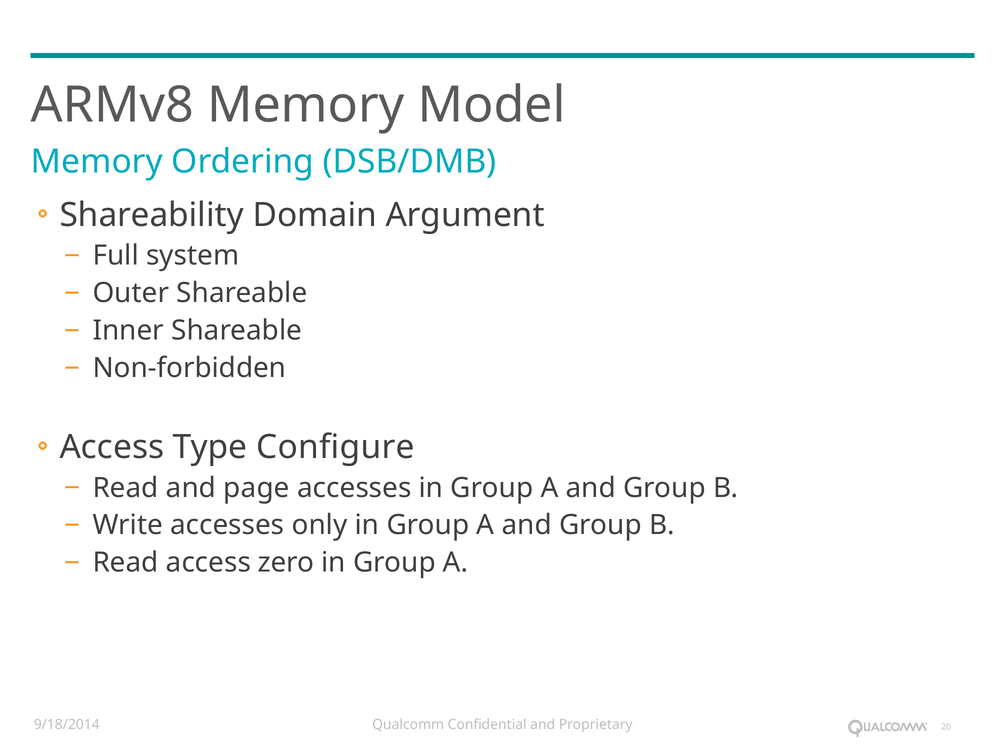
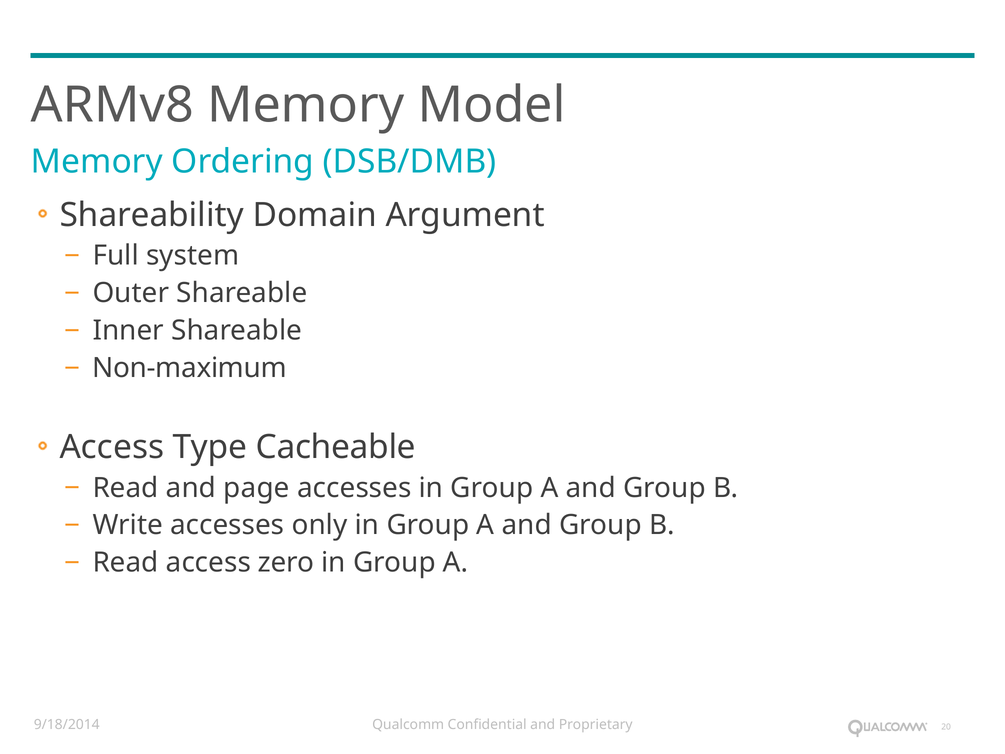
Non-forbidden: Non-forbidden -> Non-maximum (190, 368)
Configure: Configure -> Cacheable (336, 447)
